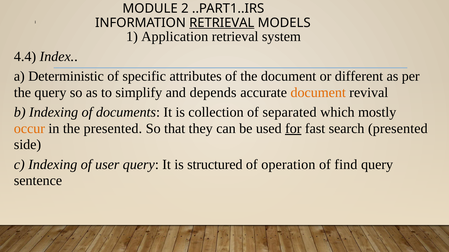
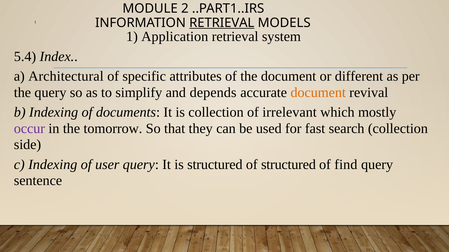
4.4: 4.4 -> 5.4 (25, 57)
Deterministic: Deterministic -> Architectural (66, 77)
separated: separated -> irrelevant (290, 113)
occur colour: orange -> purple (29, 129)
the presented: presented -> tomorrow (113, 129)
for underline: present -> none (293, 129)
search presented: presented -> collection (398, 129)
of operation: operation -> structured (288, 165)
